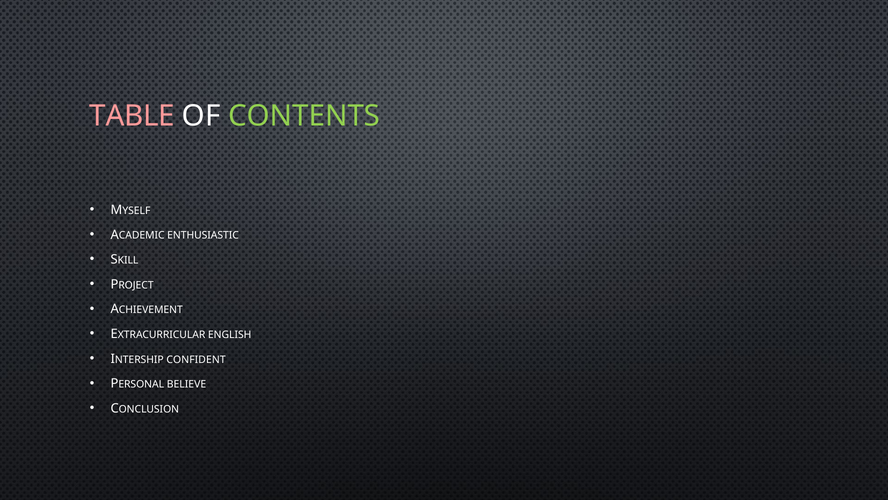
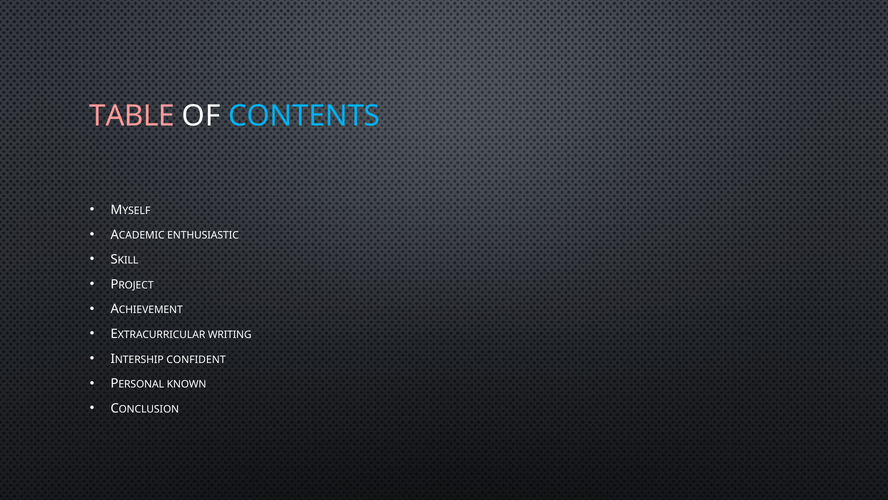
CONTENTS colour: light green -> light blue (304, 116)
ENGLISH: ENGLISH -> WRITING (230, 335)
BELIEVE: BELIEVE -> KNOWN (187, 384)
